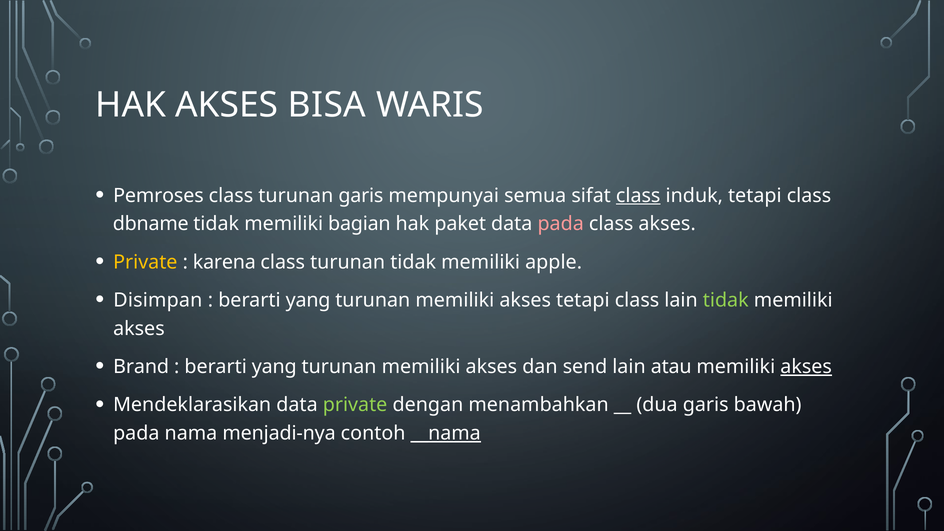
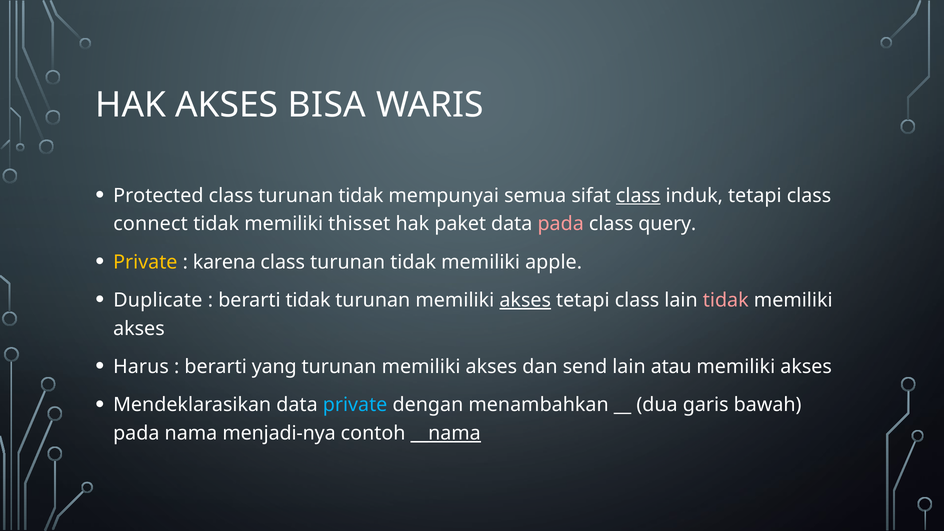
Pemroses: Pemroses -> Protected (158, 196)
garis: garis -> tidak (361, 196)
dbname: dbname -> connect (151, 224)
bagian: bagian -> thisset (359, 224)
class akses: akses -> query (667, 224)
Disimpan: Disimpan -> Duplicate (158, 300)
yang: yang -> tidak (308, 300)
akses underline: none -> present (525, 300)
tidak colour: light green -> pink (726, 300)
Brand: Brand -> Harus (141, 367)
akses underline: present -> none (806, 367)
private colour: light green -> light blue (355, 405)
